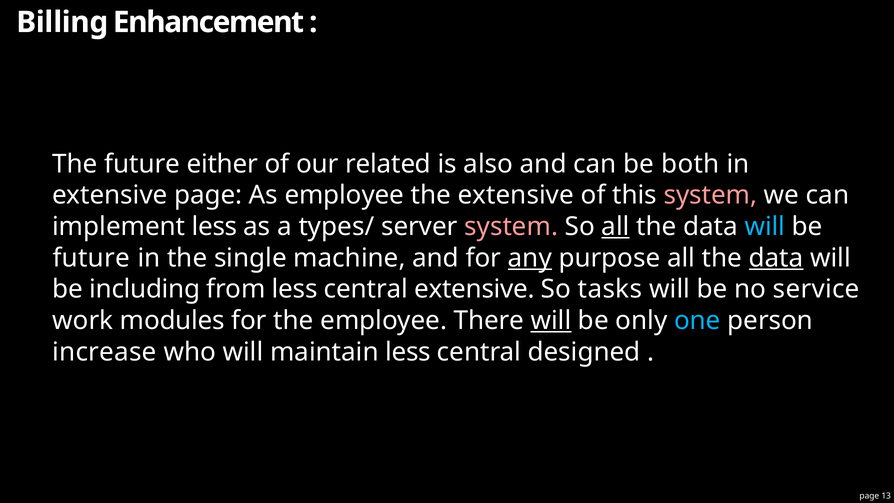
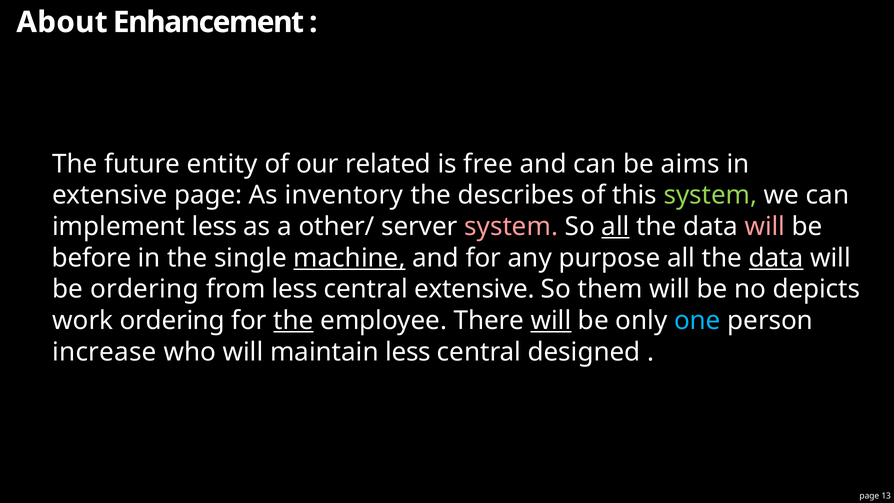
Billing: Billing -> About (62, 22)
either: either -> entity (222, 164)
also: also -> free (488, 164)
both: both -> aims (690, 164)
As employee: employee -> inventory (344, 195)
the extensive: extensive -> describes (516, 195)
system colour: pink -> light green (710, 195)
types/: types/ -> other/ (337, 227)
will colour: light blue -> pink (765, 227)
future: future -> before (92, 258)
machine underline: none -> present (349, 258)
any underline: present -> none (530, 258)
be including: including -> ordering (144, 289)
tasks: tasks -> them (610, 289)
service: service -> depicts (816, 289)
work modules: modules -> ordering (172, 321)
the underline: none -> present (294, 321)
